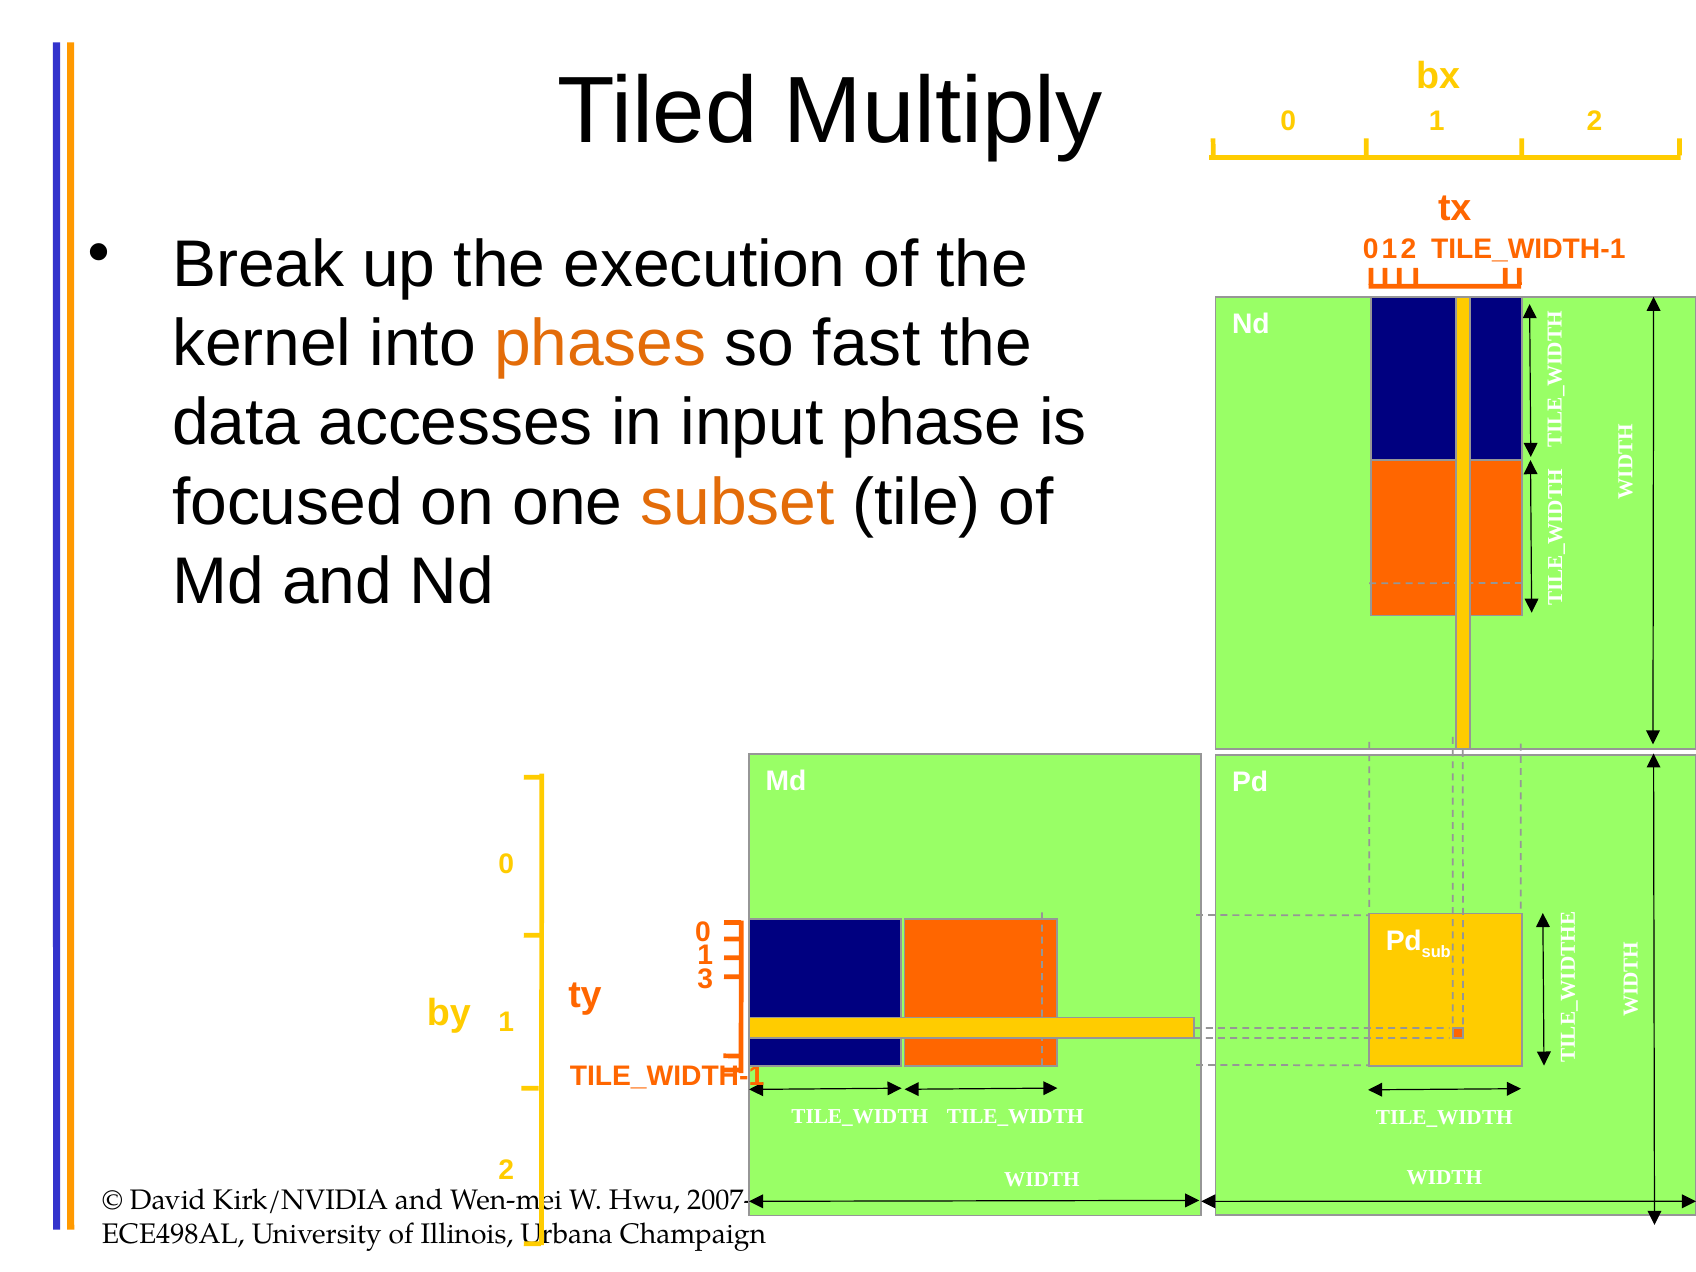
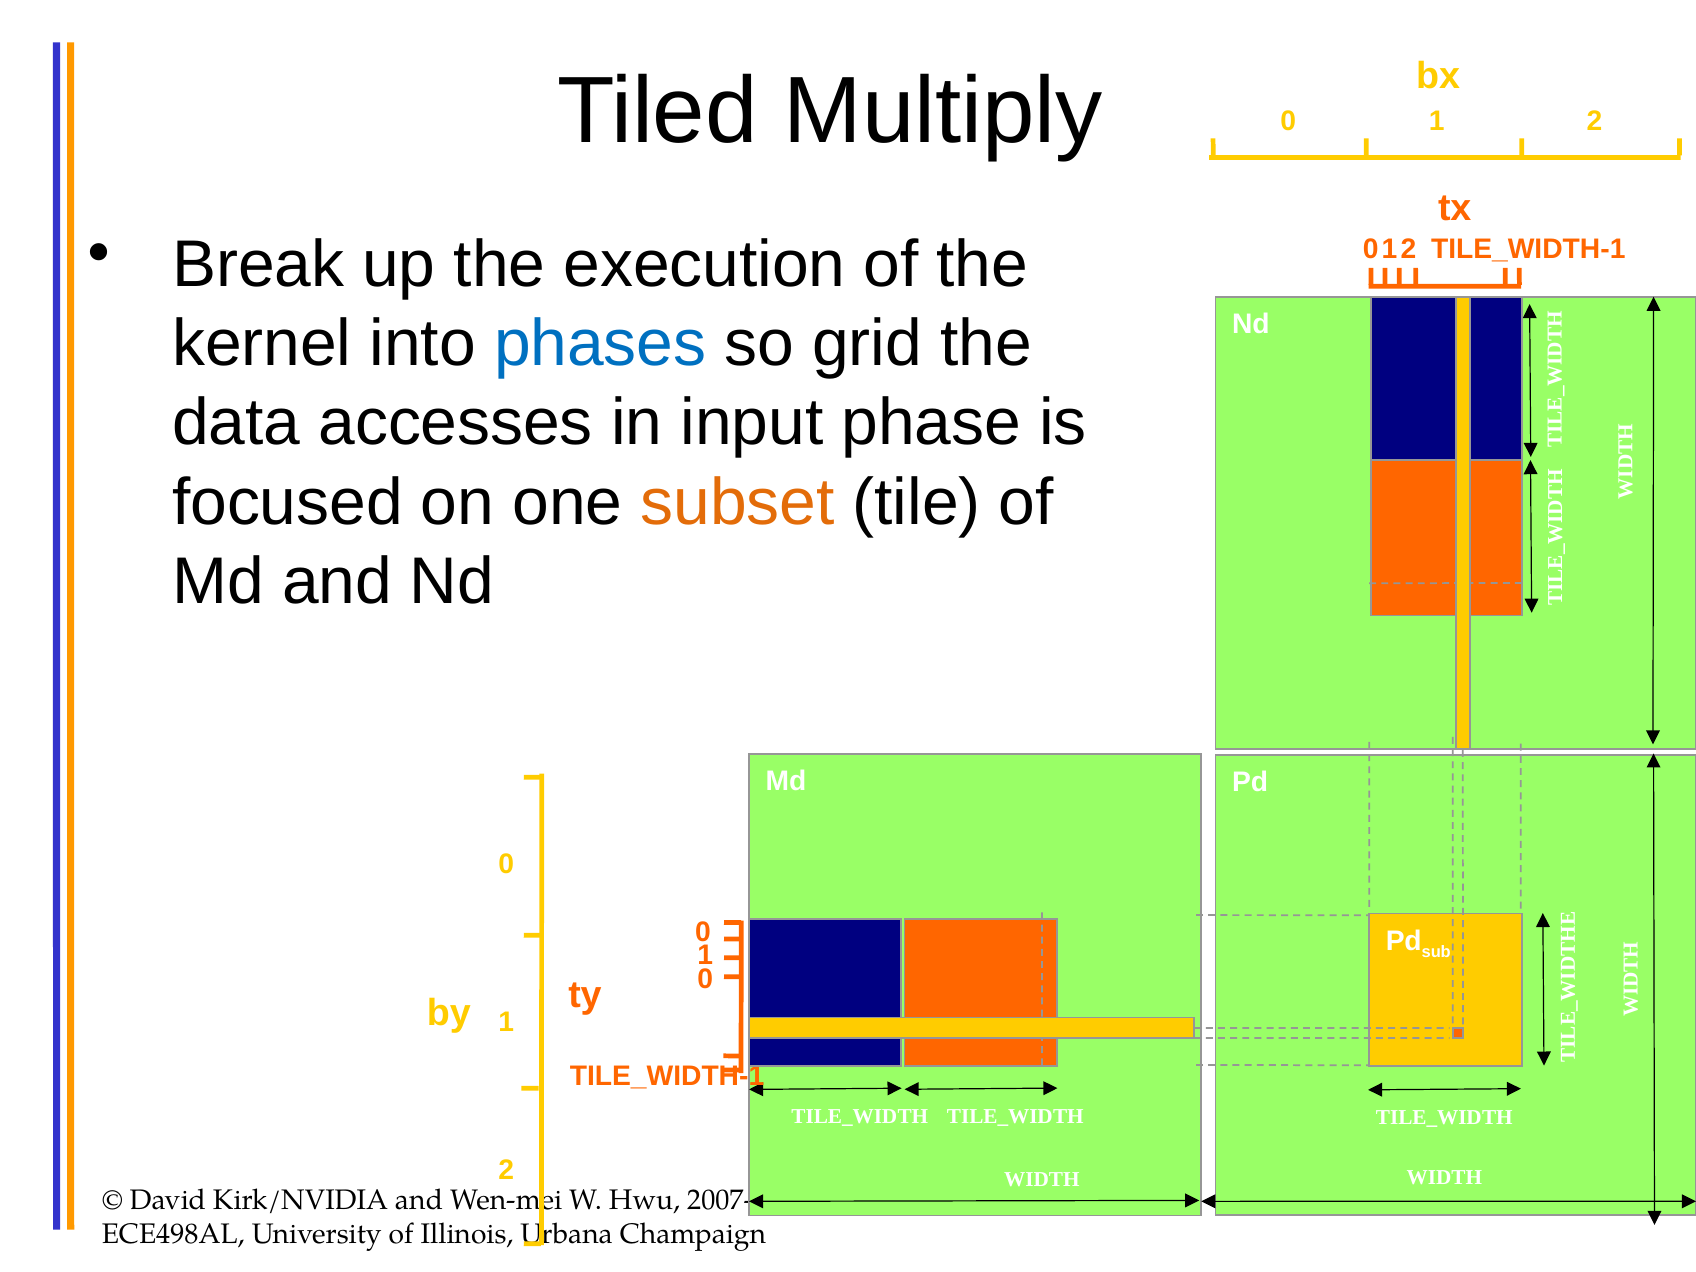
phases colour: orange -> blue (600, 344)
fast: fast -> grid (867, 344)
ty 3: 3 -> 0 (705, 979)
